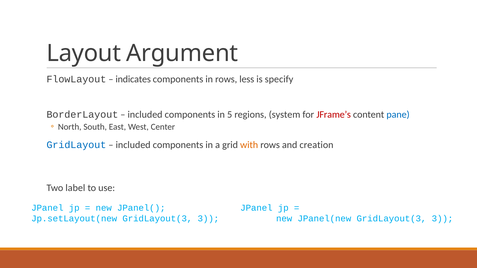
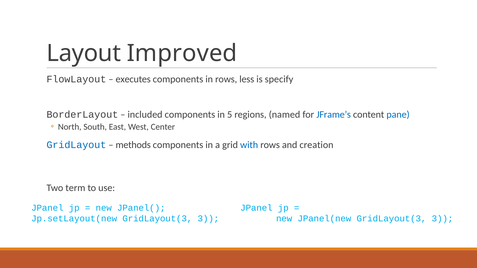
Argument: Argument -> Improved (182, 53)
indicates: indicates -> executes (133, 79)
system: system -> named (285, 115)
JFrame’s colour: red -> blue (334, 115)
included: included -> methods (133, 145)
with colour: orange -> blue (249, 145)
label: label -> term (75, 188)
